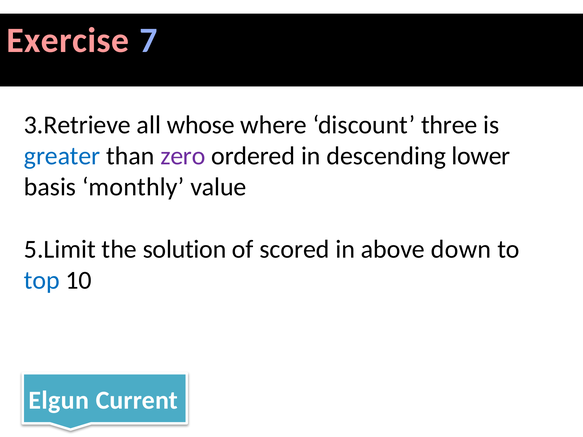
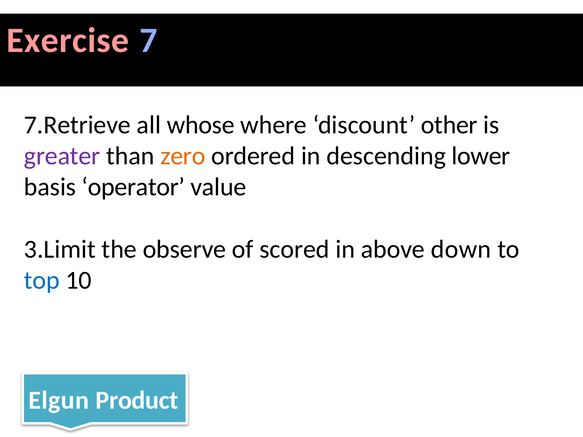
3.Retrieve: 3.Retrieve -> 7.Retrieve (77, 125)
three: three -> other (449, 125)
greater colour: blue -> purple (62, 156)
zero colour: purple -> orange (183, 156)
monthly: monthly -> operator (133, 187)
5.Limit: 5.Limit -> 3.Limit (60, 249)
solution: solution -> observe (184, 249)
Current: Current -> Product (137, 400)
